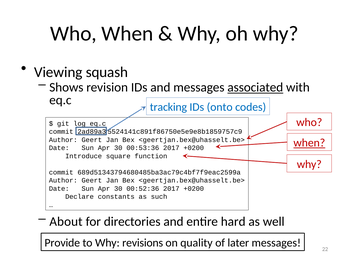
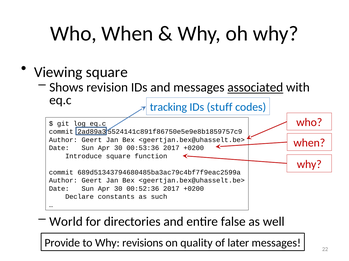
Viewing squash: squash -> square (107, 72)
onto: onto -> stuff (220, 107)
when underline: present -> none (309, 143)
About: About -> World (66, 222)
hard: hard -> false (233, 222)
